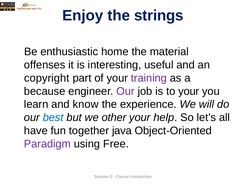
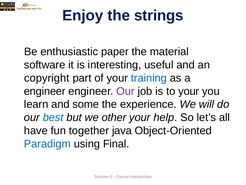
home: home -> paper (115, 52)
offenses: offenses -> software (45, 65)
training colour: purple -> blue (149, 78)
because: because -> engineer (45, 91)
know: know -> some (86, 104)
Paradigm colour: purple -> blue (47, 143)
Free: Free -> Final (116, 143)
